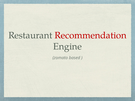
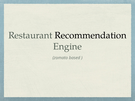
Recommendation colour: red -> black (91, 35)
